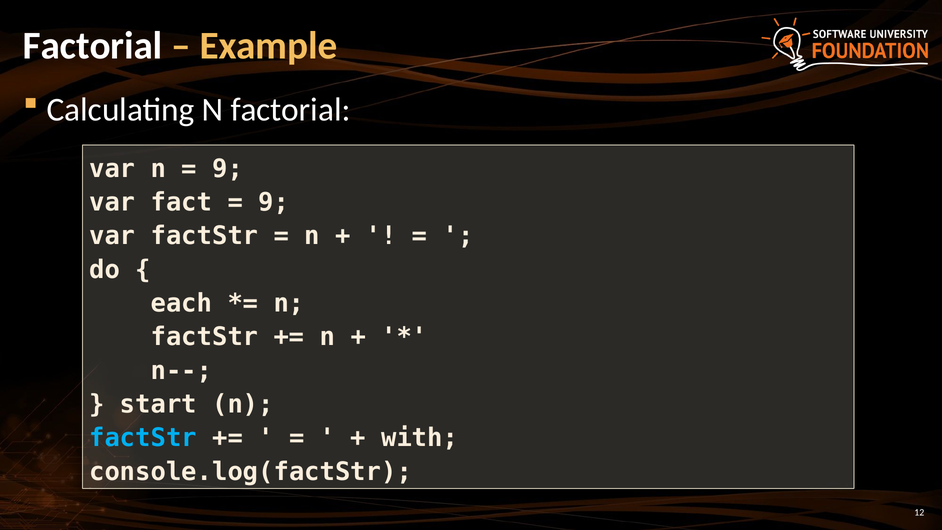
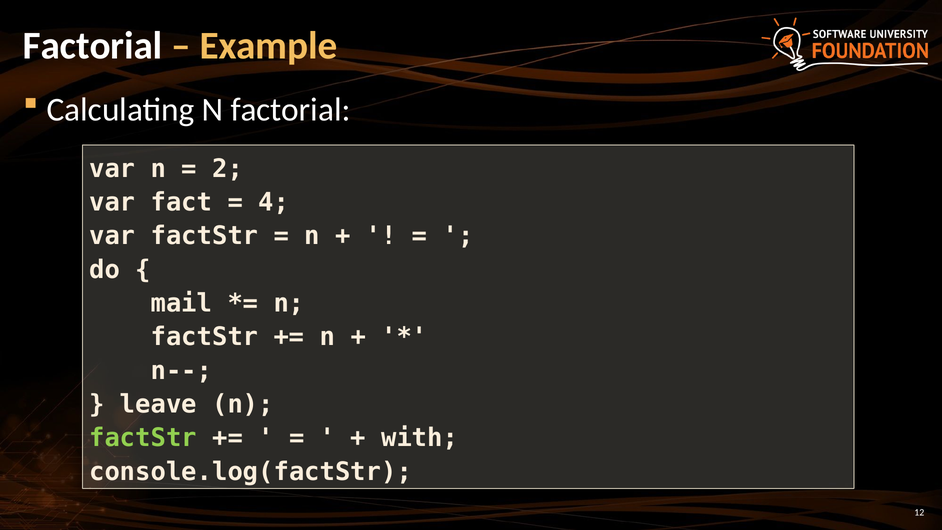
9: 9 -> 2 (228, 169)
9: 9 -> 4 (274, 202)
each: each -> mail (181, 303)
start: start -> leave (158, 404)
factStr colour: light blue -> light green (143, 438)
